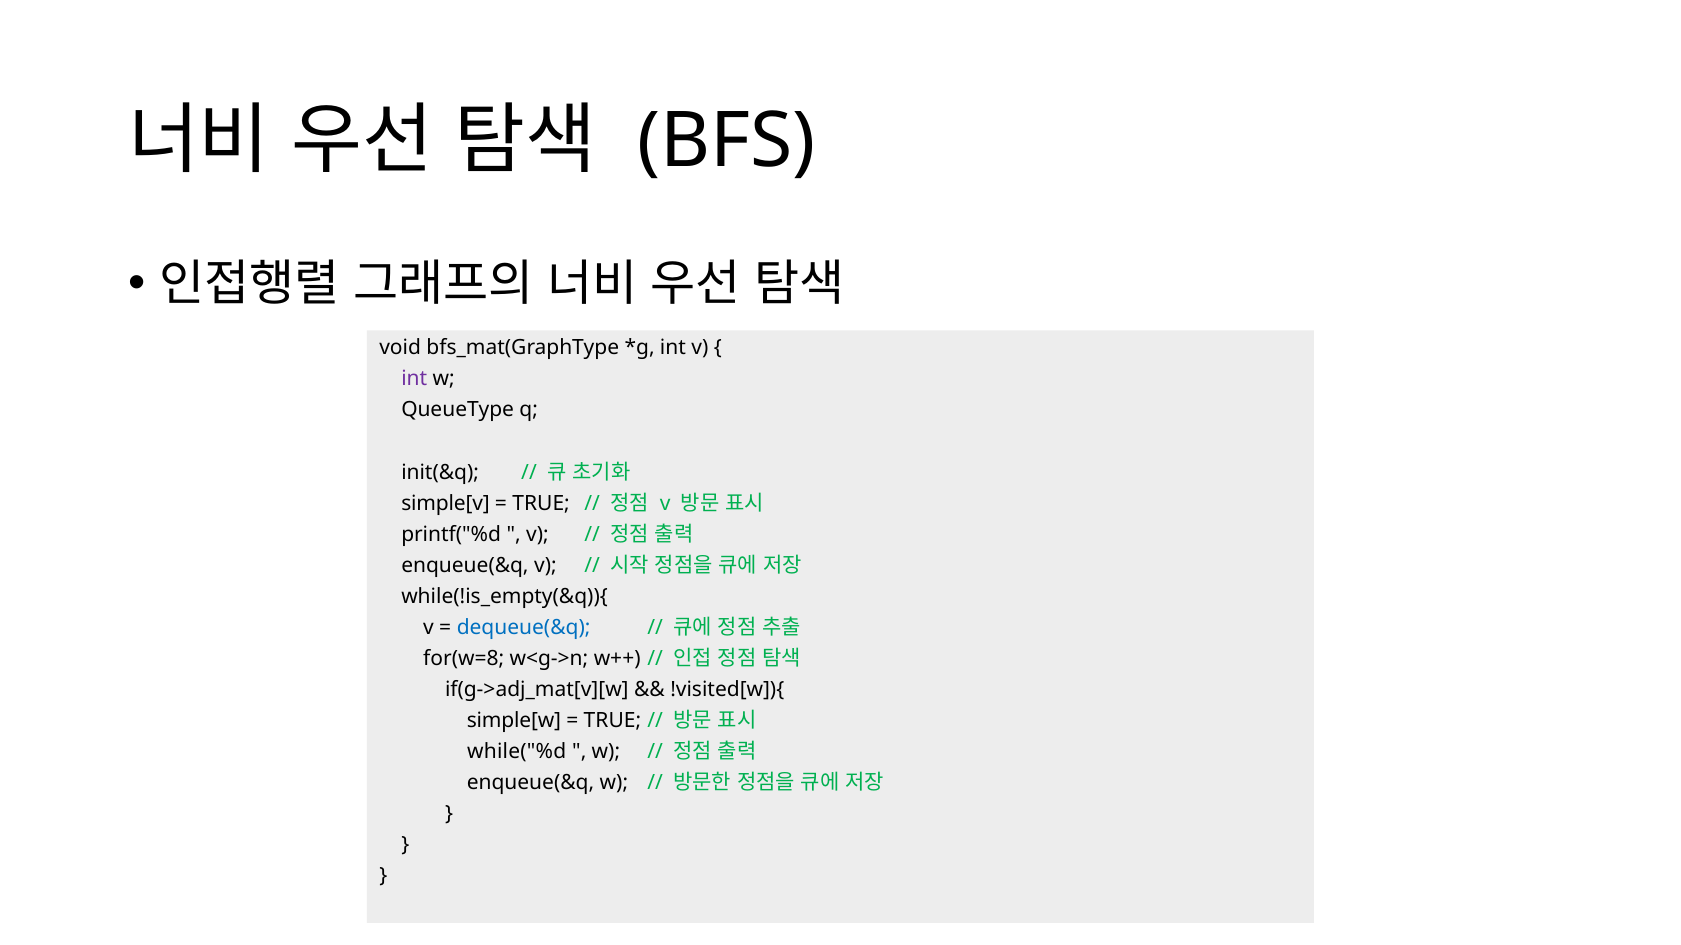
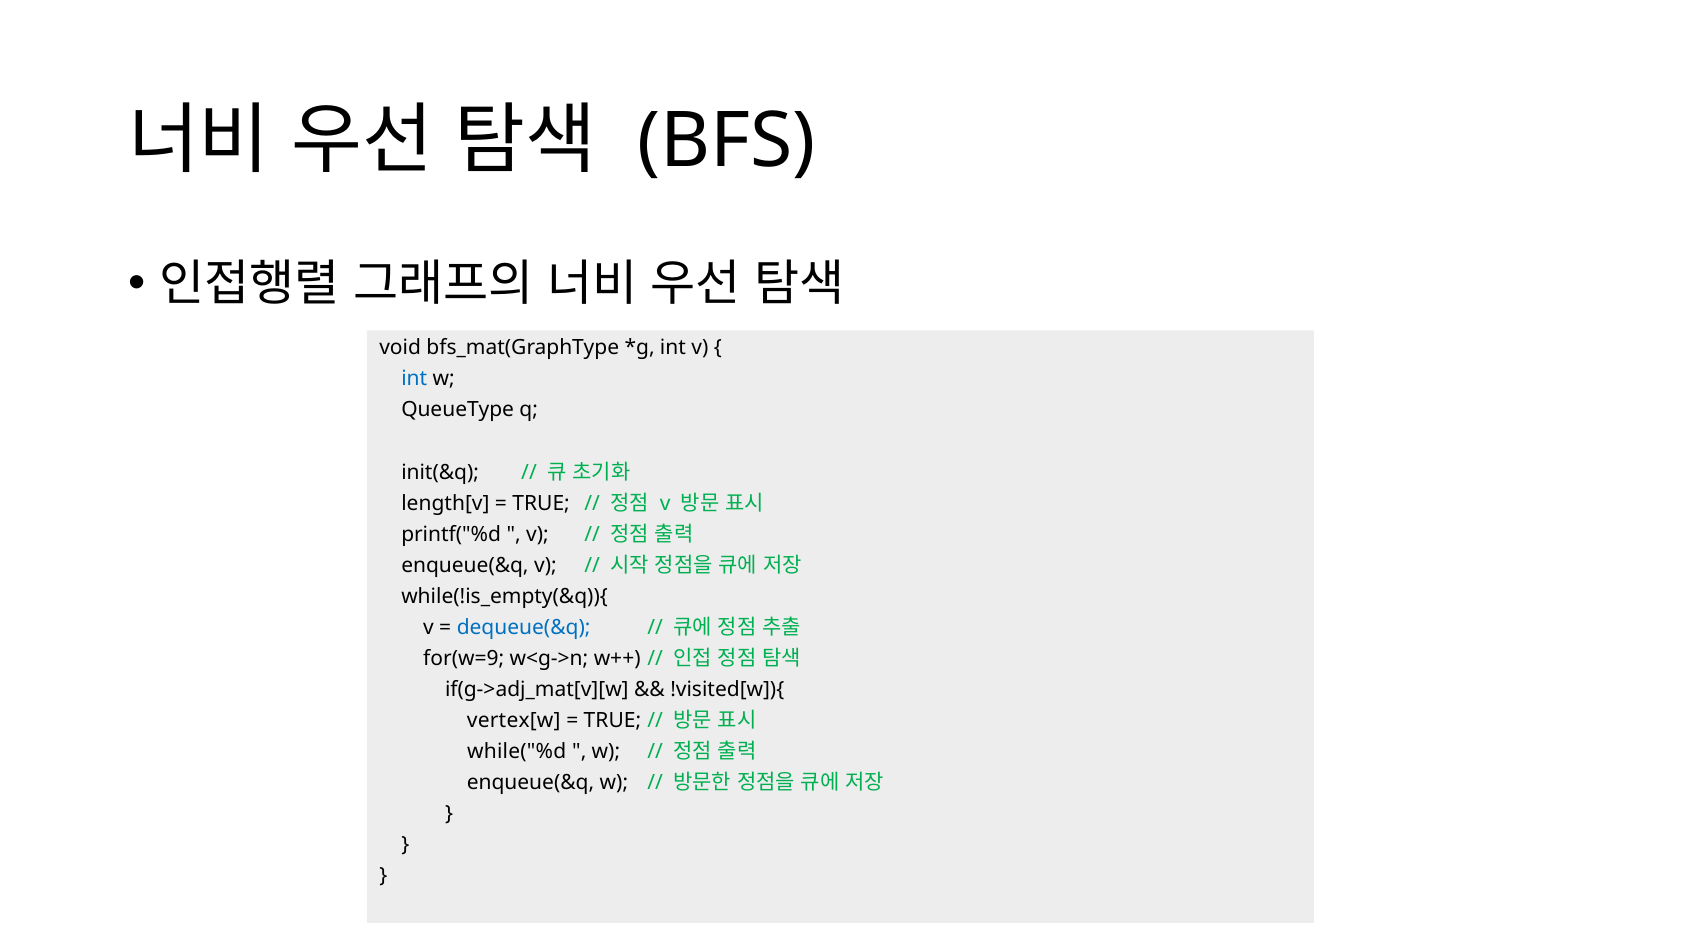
int colour: purple -> blue (414, 379)
simple[v: simple[v -> length[v (445, 503)
for(w=8: for(w=8 -> for(w=9 (464, 659)
simple[w: simple[w -> vertex[w (514, 721)
